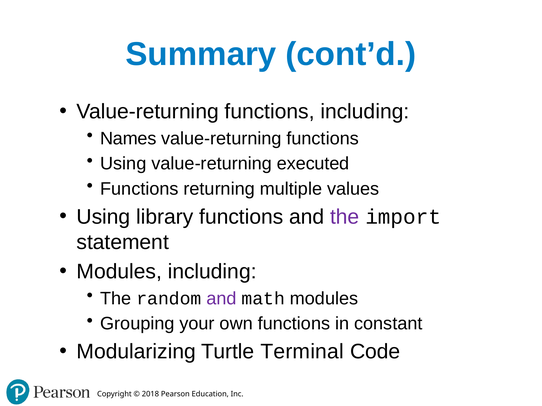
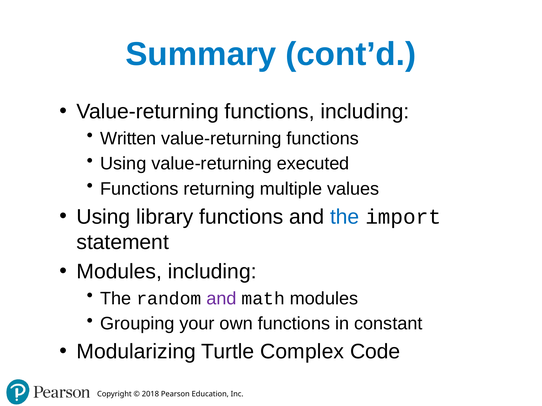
Names: Names -> Written (128, 139)
the colour: purple -> blue (345, 217)
Terminal: Terminal -> Complex (302, 352)
